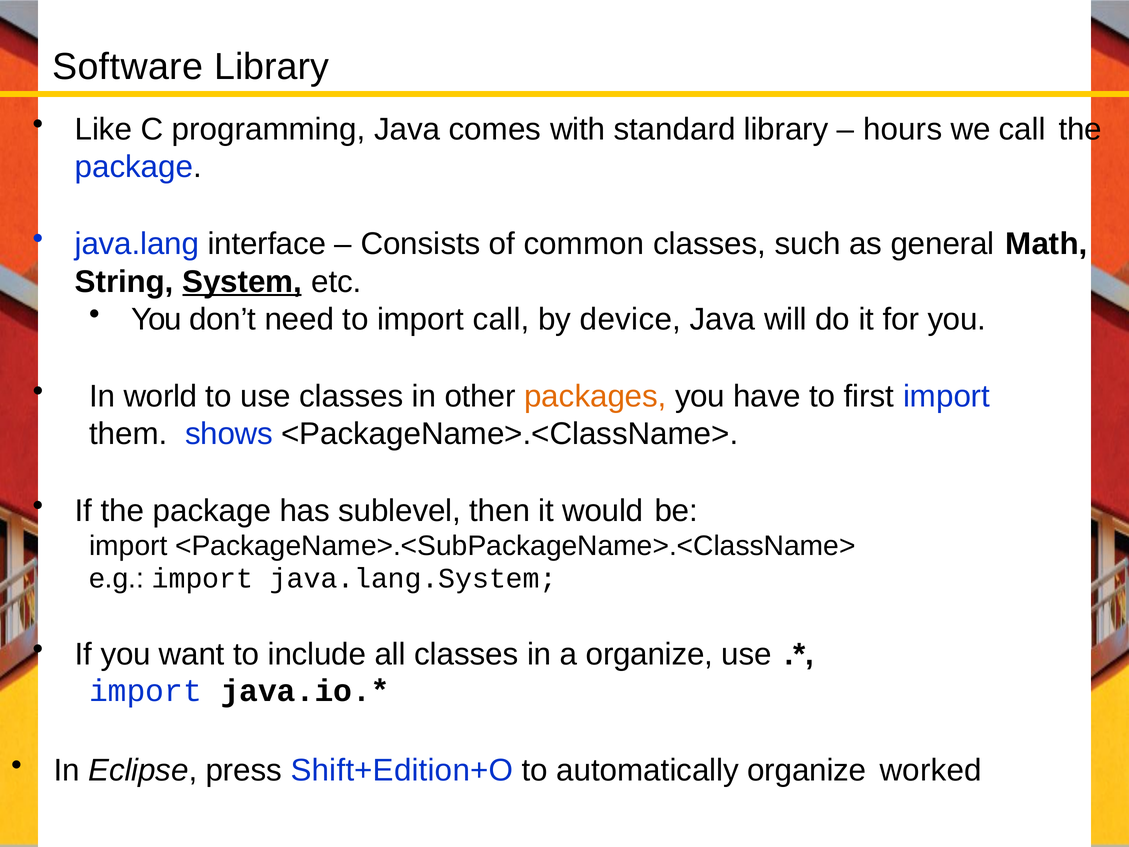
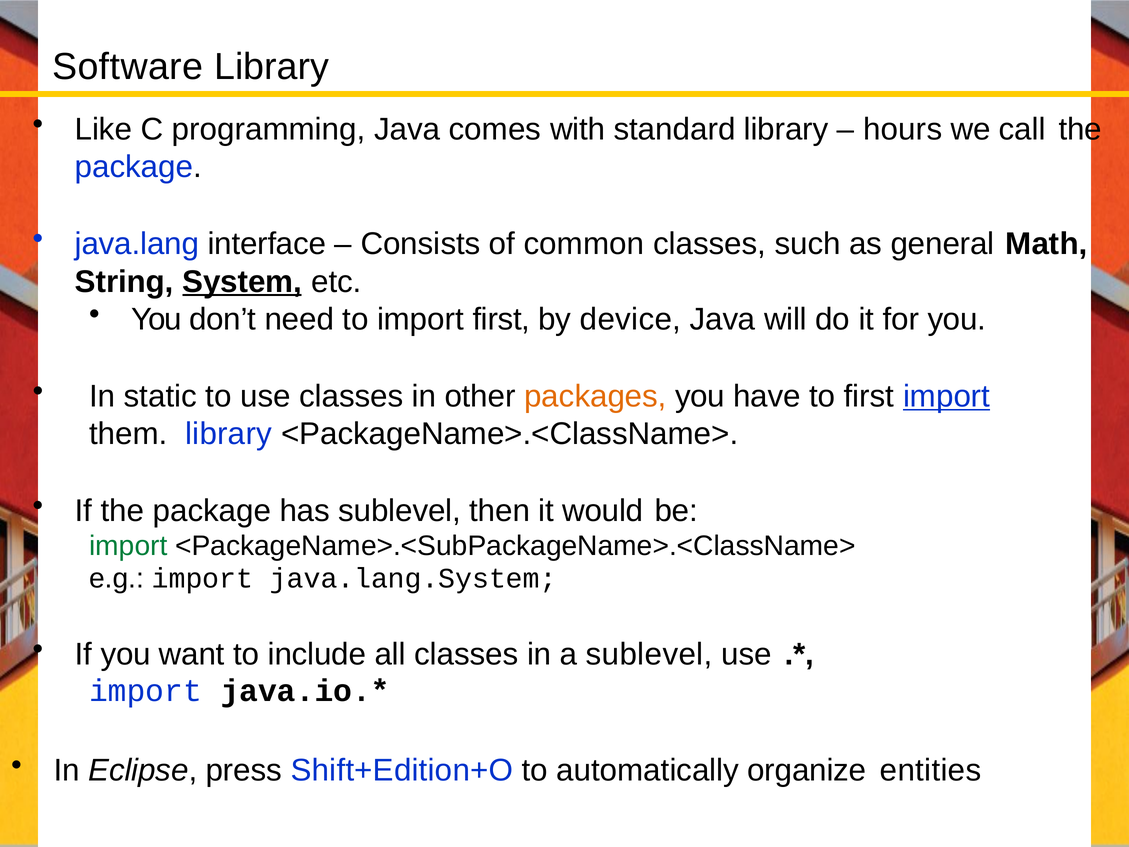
import call: call -> first (501, 319)
world: world -> static (160, 396)
import underline: none -> present (947, 396)
them shows: shows -> library (229, 434)
import colour: black -> green (128, 546)
a organize: organize -> sublevel (649, 654)
worked: worked -> entities (931, 770)
